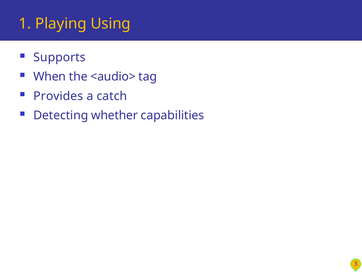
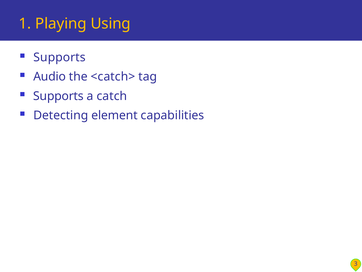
When: When -> Audio (50, 77)
<audio>: <audio> -> <catch> (113, 77)
Provides: Provides -> Supports (58, 96)
whether: whether -> element (114, 115)
